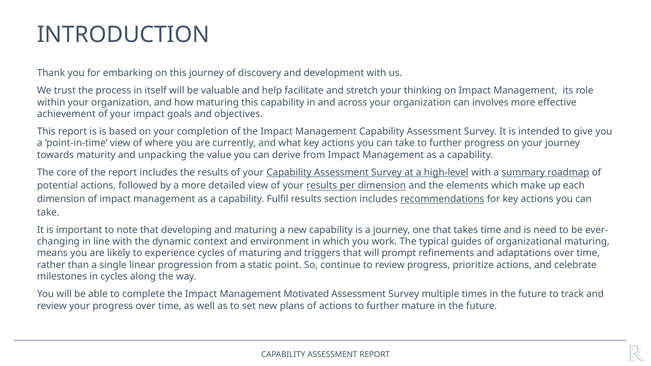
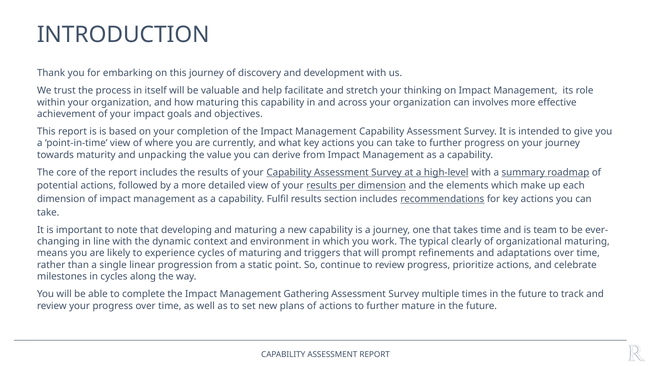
need: need -> team (545, 230)
guides: guides -> clearly (466, 242)
Motivated: Motivated -> Gathering (306, 294)
